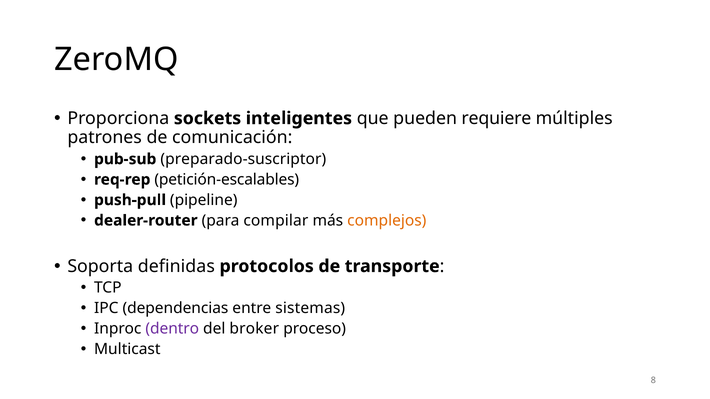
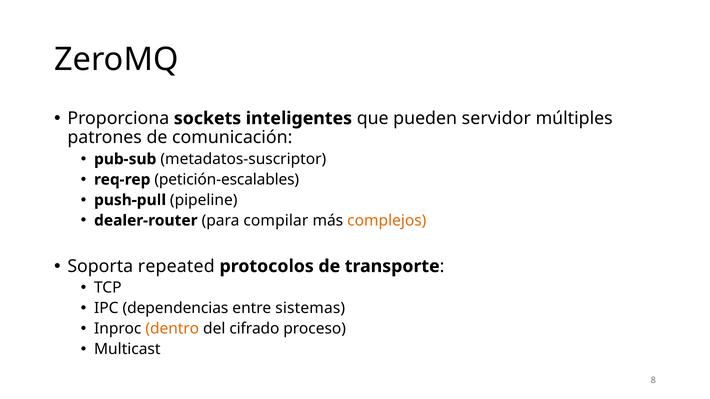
requiere: requiere -> servidor (496, 118)
preparado-suscriptor: preparado-suscriptor -> metadatos-suscriptor (243, 159)
definidas: definidas -> repeated (176, 266)
dentro colour: purple -> orange (172, 329)
broker: broker -> cifrado (254, 329)
